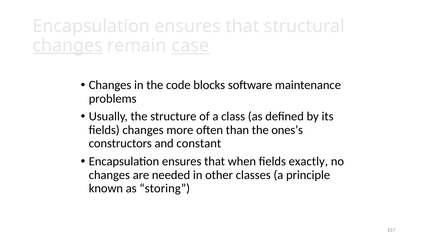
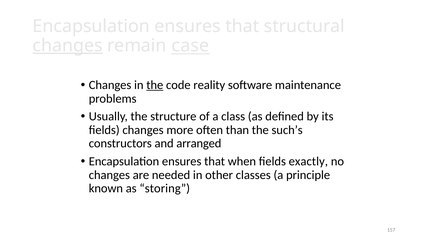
the underline: none -> present (155, 85)
blocks: blocks -> reality (209, 85)
ones’s: ones’s -> such’s (287, 130)
constant: constant -> arranged (199, 143)
